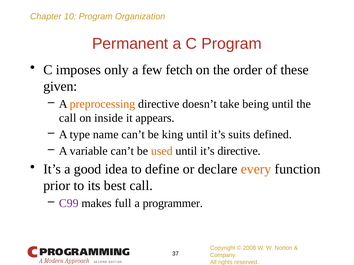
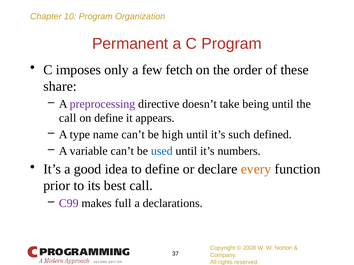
given: given -> share (60, 87)
preprocessing colour: orange -> purple (102, 104)
on inside: inside -> define (109, 118)
king: king -> high (173, 135)
suits: suits -> such (239, 135)
used colour: orange -> blue (162, 151)
it’s directive: directive -> numbers (239, 151)
programmer: programmer -> declarations (173, 204)
